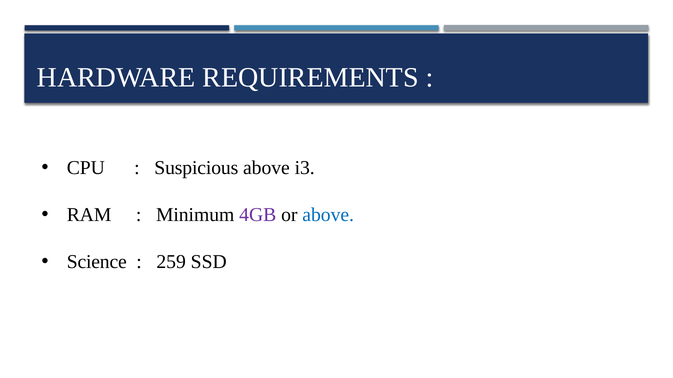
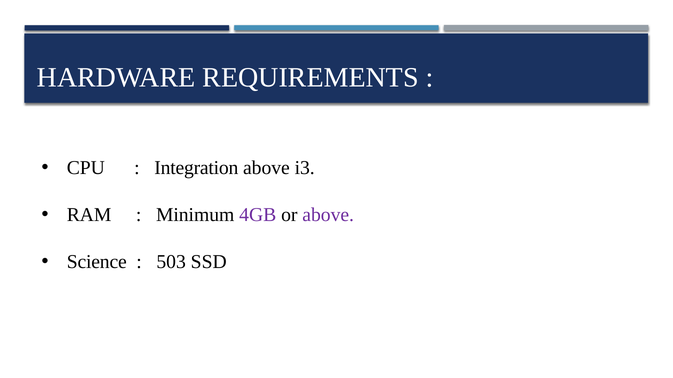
Suspicious: Suspicious -> Integration (196, 168)
above colour: blue -> purple (328, 215)
259: 259 -> 503 (171, 262)
